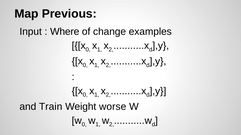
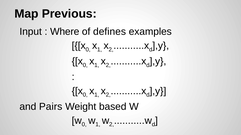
change: change -> defines (110, 32)
Train: Train -> Pairs (51, 107)
worse: worse -> based (113, 107)
